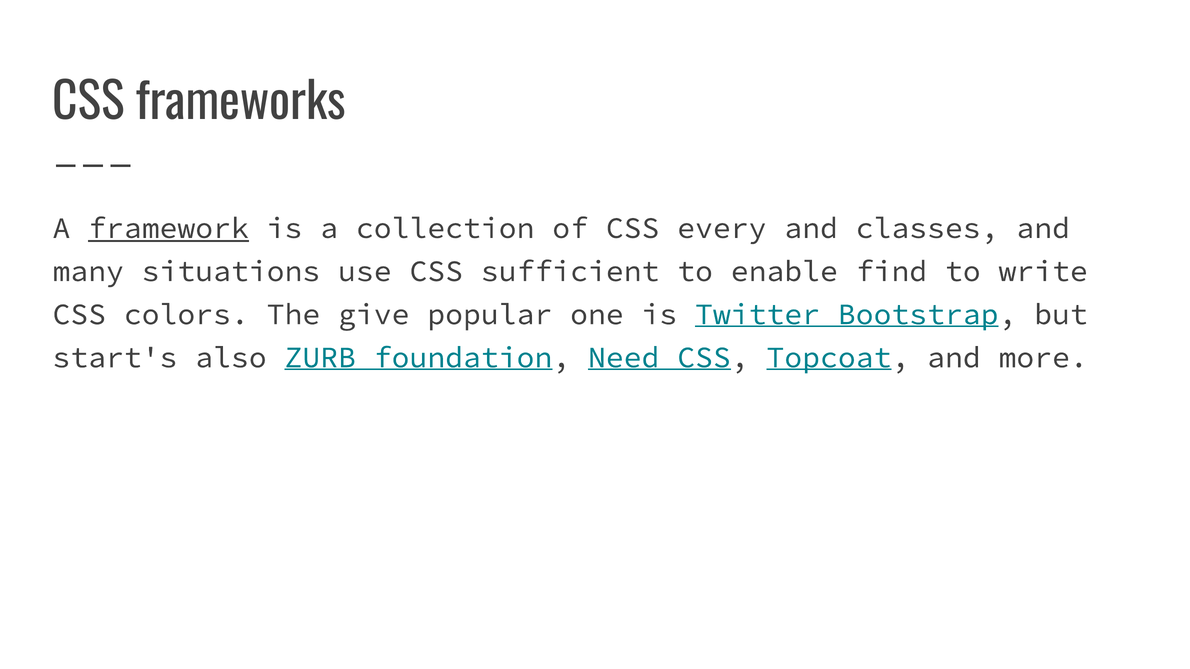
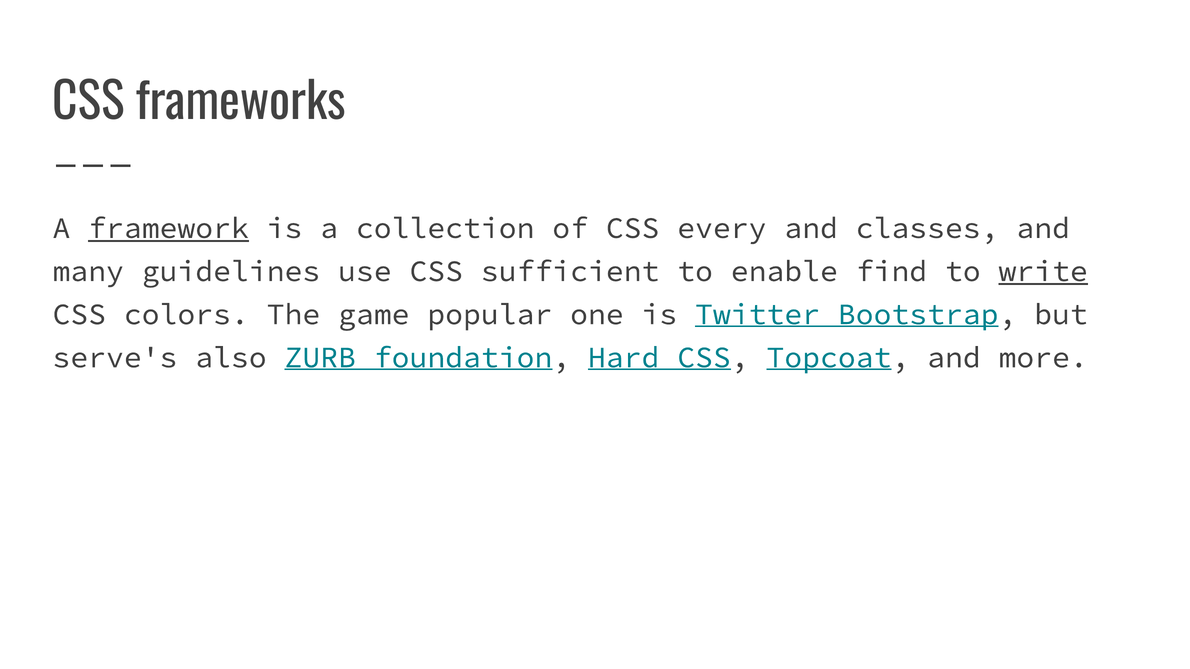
situations: situations -> guidelines (231, 271)
write underline: none -> present (1043, 271)
give: give -> game (374, 315)
start's: start's -> serve's (115, 358)
Need: Need -> Hard (624, 358)
